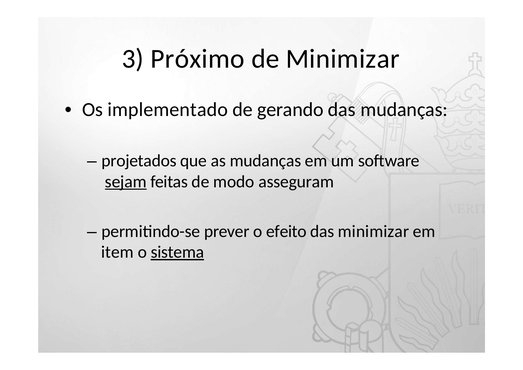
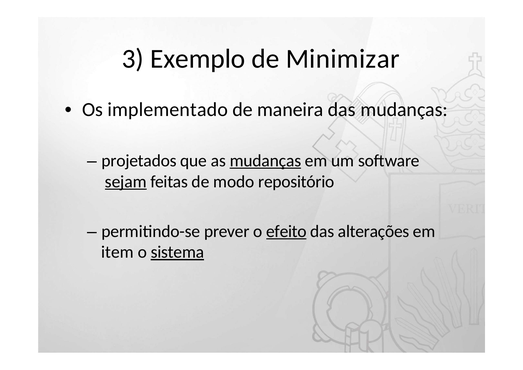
Próximo: Próximo -> Exemplo (198, 59)
gerando: gerando -> maneira (290, 110)
mudanças underline: none -> present (265, 161)
asseguram: asseguram -> repositório (296, 182)
efeito underline: none -> present (286, 231)
das minimizar: minimizar -> alterações (374, 231)
